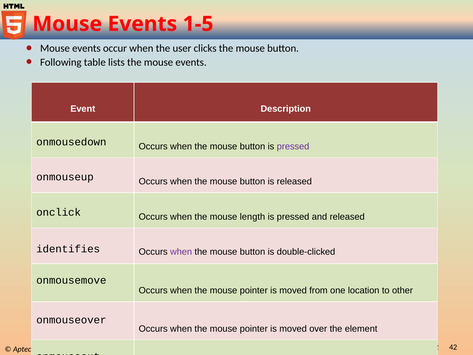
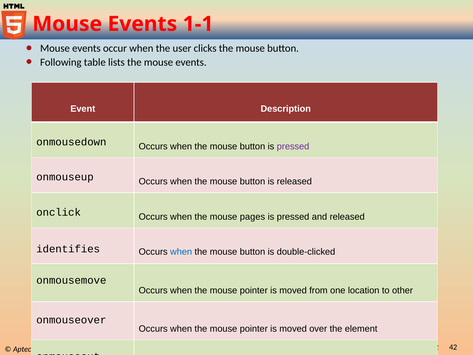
1-5: 1-5 -> 1-1 (198, 24)
length: length -> pages (252, 217)
when colour: purple -> blue (181, 252)
